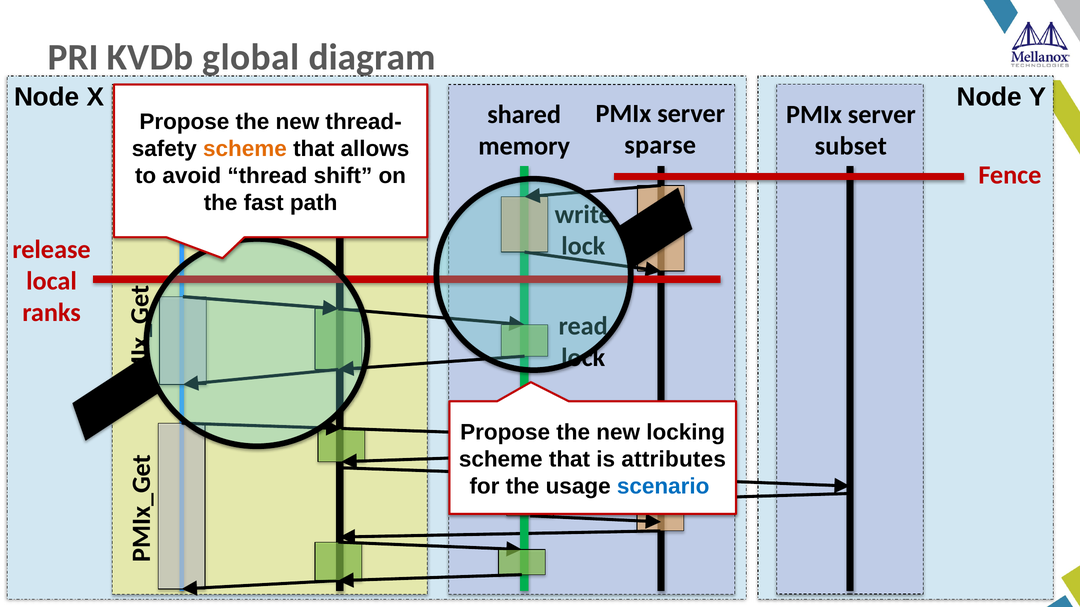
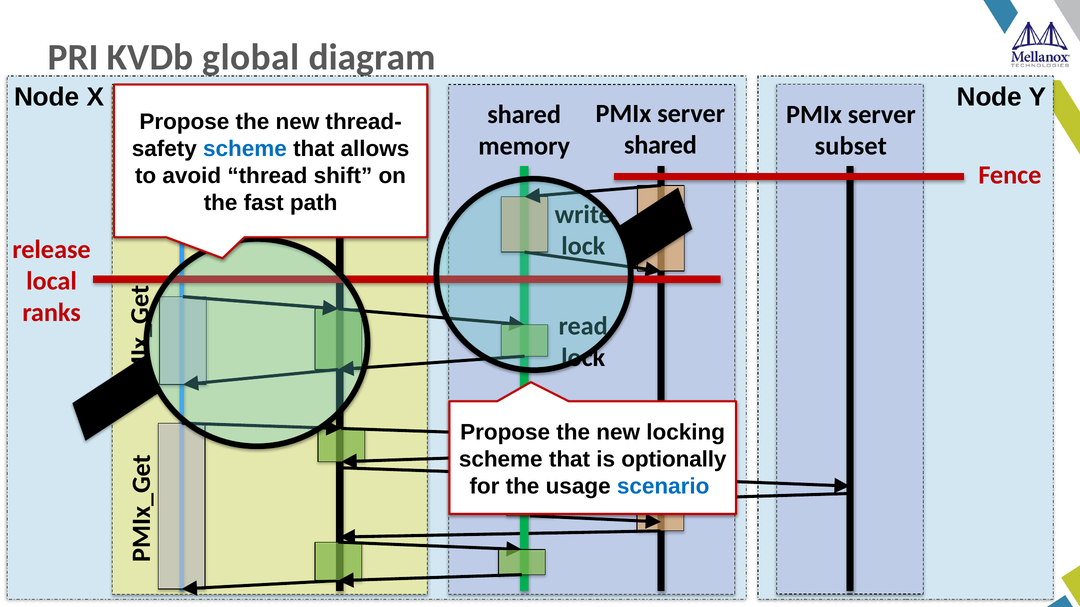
sparse: sparse -> shared (660, 145)
scheme colour: orange -> blue (245, 149)
attributes: attributes -> optionally (674, 460)
